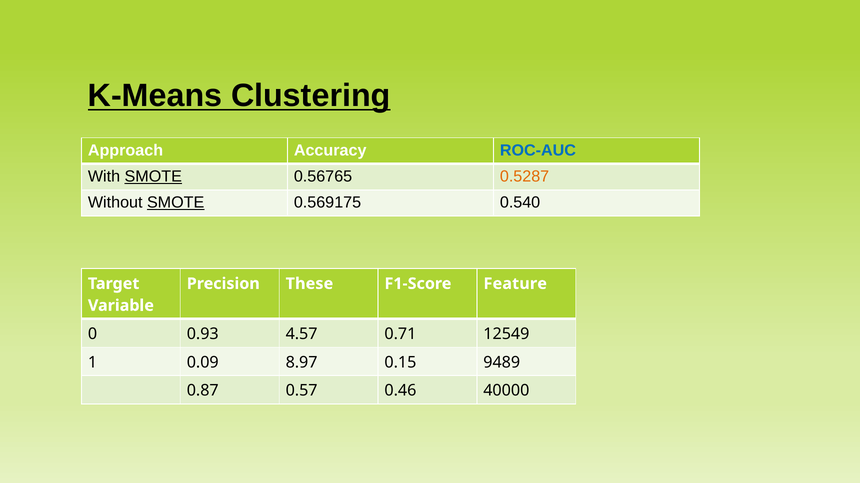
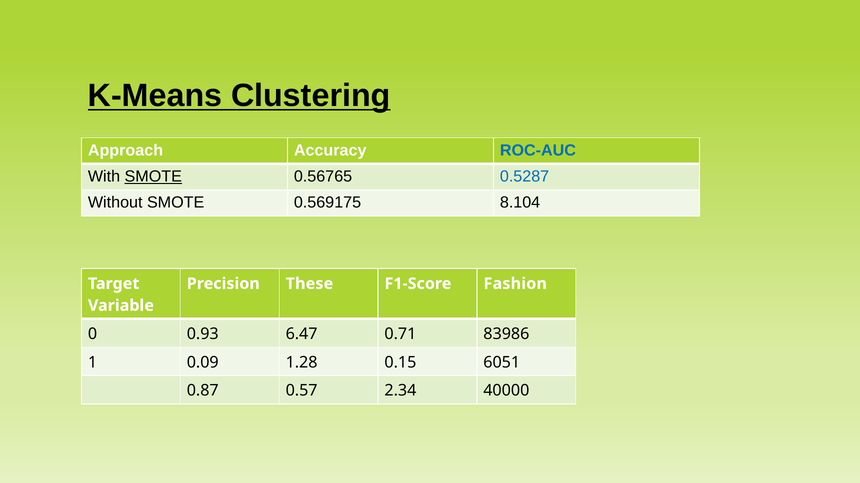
0.5287 colour: orange -> blue (525, 177)
SMOTE underline: present -> none (176, 203)
0.540: 0.540 -> 8.104 (520, 203)
Feature: Feature -> Fashion (515, 284)
4.57: 4.57 -> 6.47 (302, 334)
12549: 12549 -> 83986 (506, 334)
8.97: 8.97 -> 1.28 (302, 363)
9489: 9489 -> 6051 (502, 363)
0.46: 0.46 -> 2.34 (400, 391)
